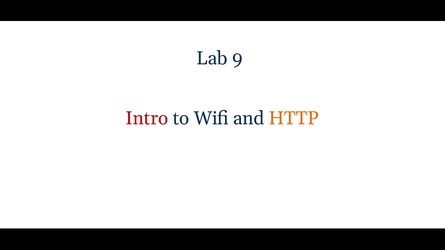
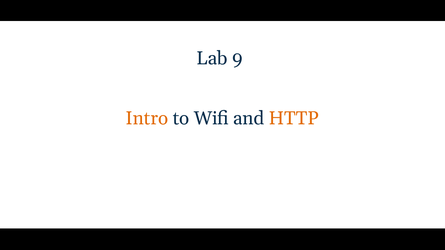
Intro colour: red -> orange (147, 118)
